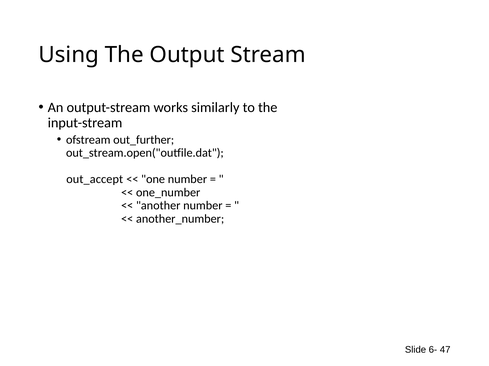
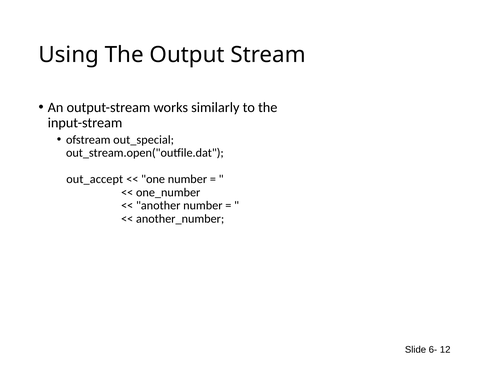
out_further: out_further -> out_special (144, 140)
47: 47 -> 12 (445, 350)
